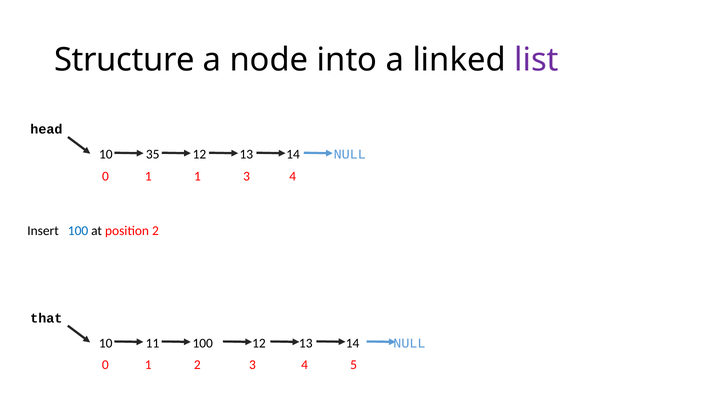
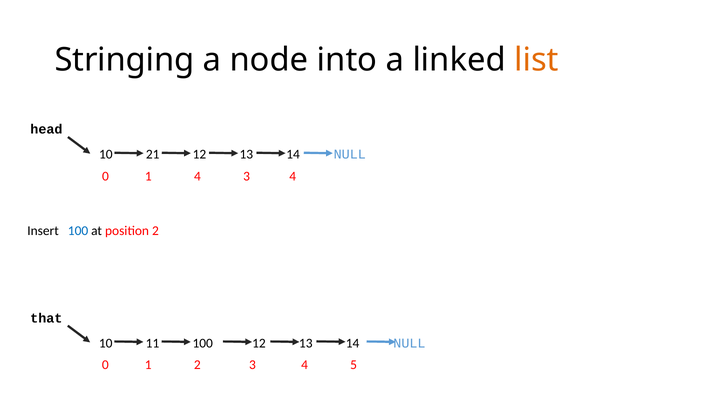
Structure: Structure -> Stringing (124, 60)
list colour: purple -> orange (537, 60)
35: 35 -> 21 (153, 155)
1 1: 1 -> 4 (197, 176)
